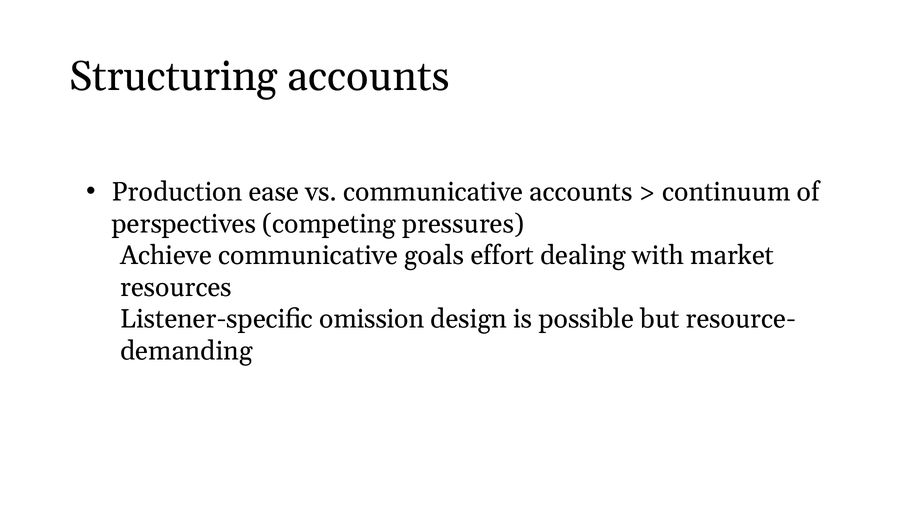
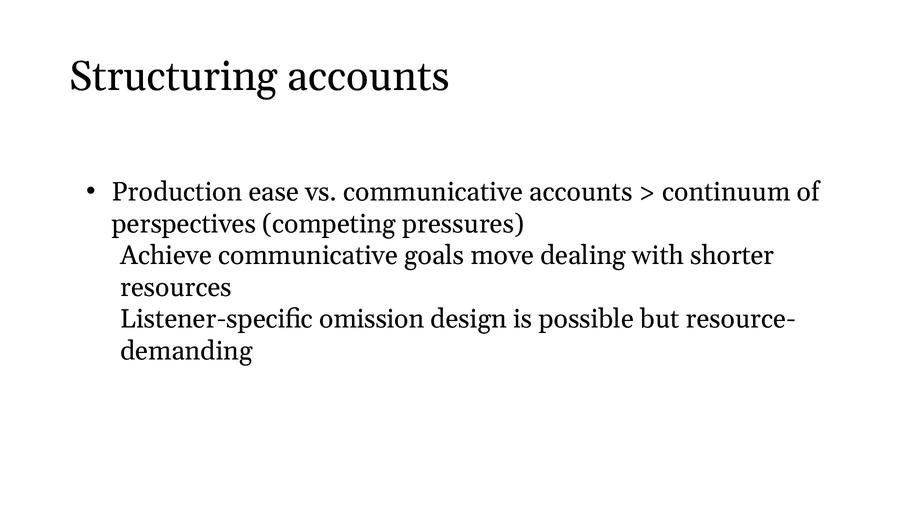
effort: effort -> move (502, 256)
market: market -> shorter (732, 256)
